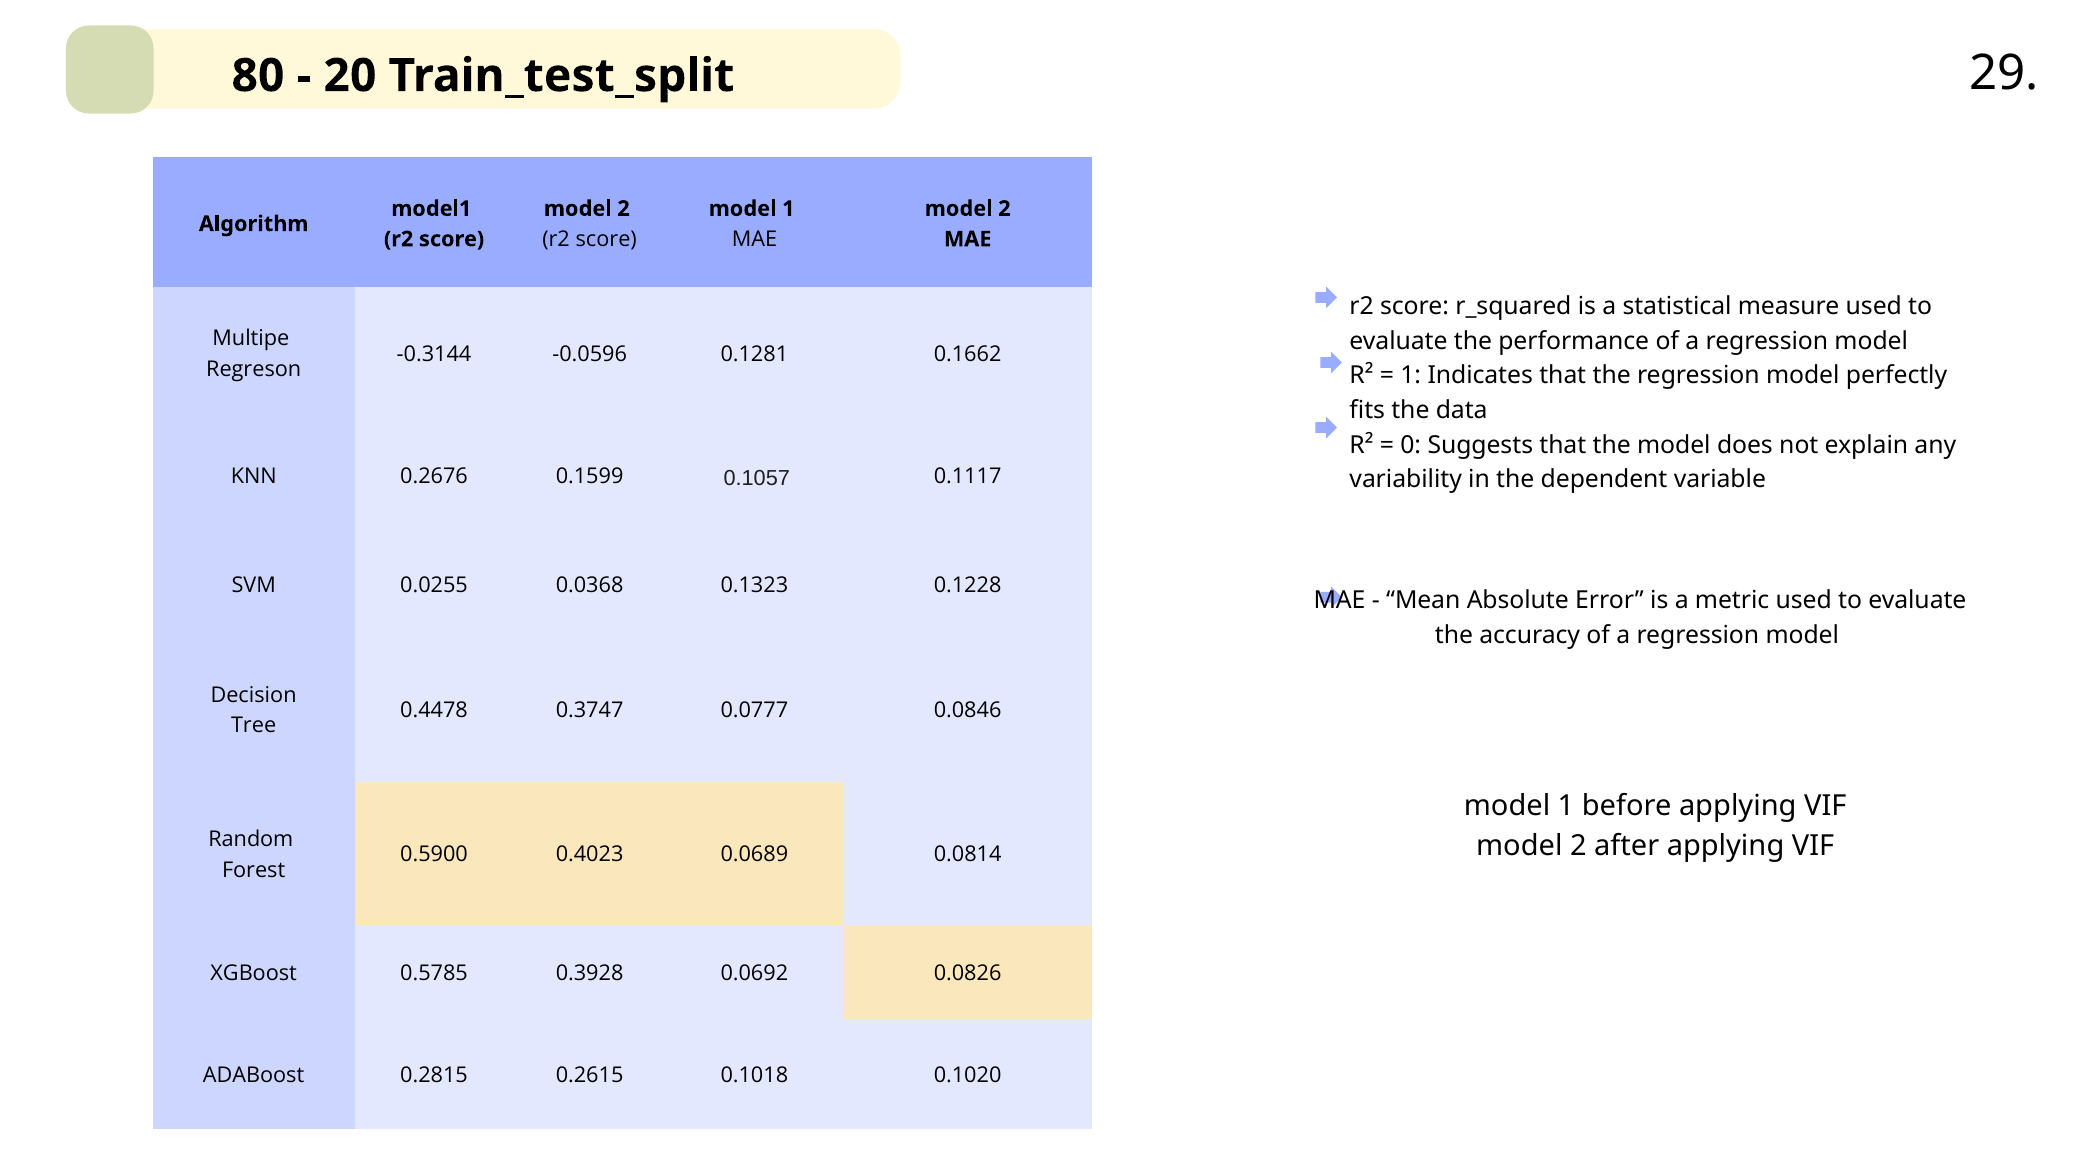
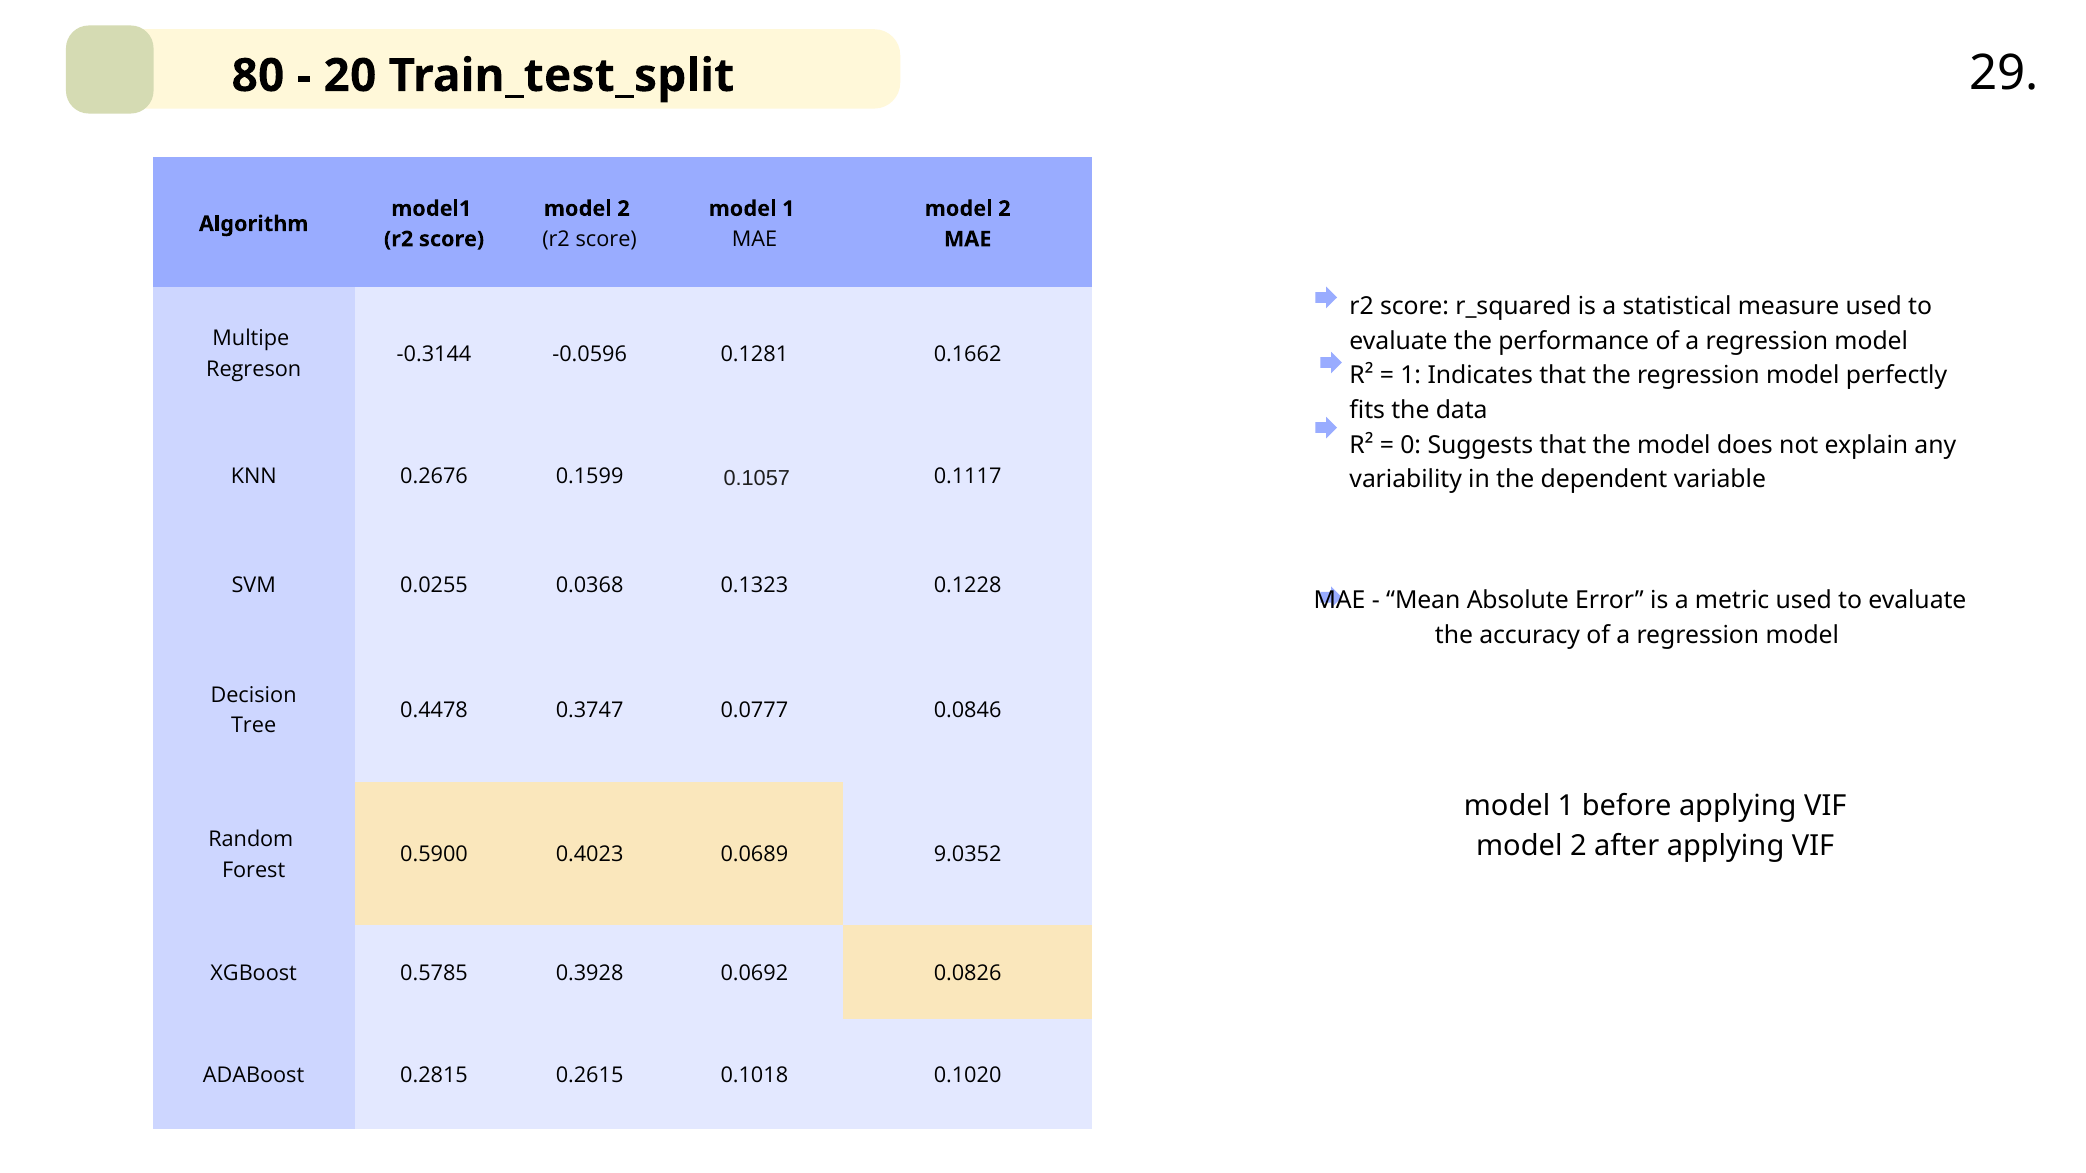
0.0814: 0.0814 -> 9.0352 (968, 855)
